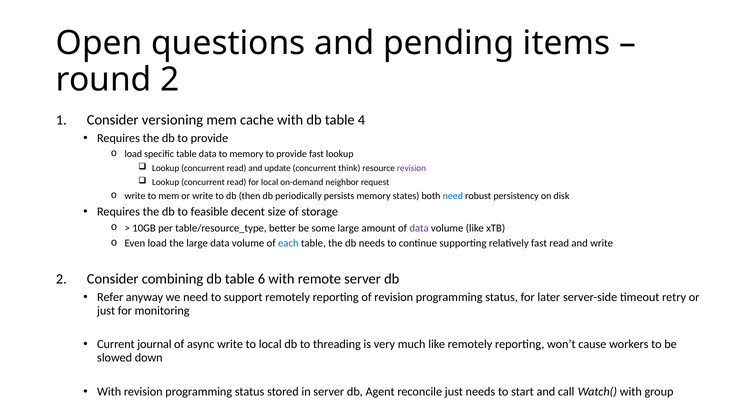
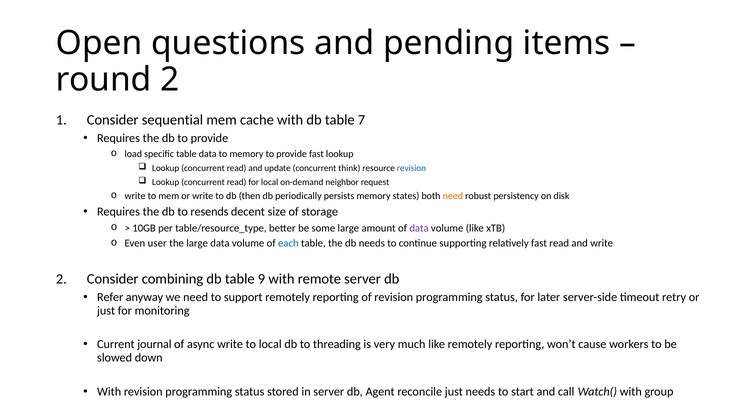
versioning: versioning -> sequential (173, 120)
4: 4 -> 7 (362, 120)
revision colour: purple -> blue (411, 168)
need colour: blue -> orange (453, 196)
feasible: feasible -> resends (209, 212)
Even load: load -> user (157, 244)
6: 6 -> 9 (262, 279)
